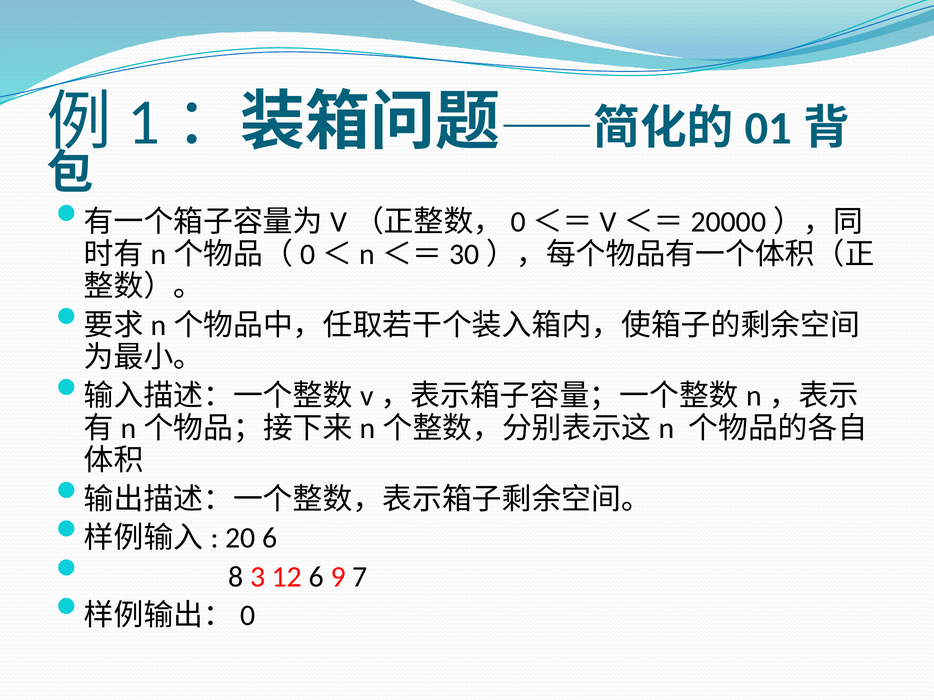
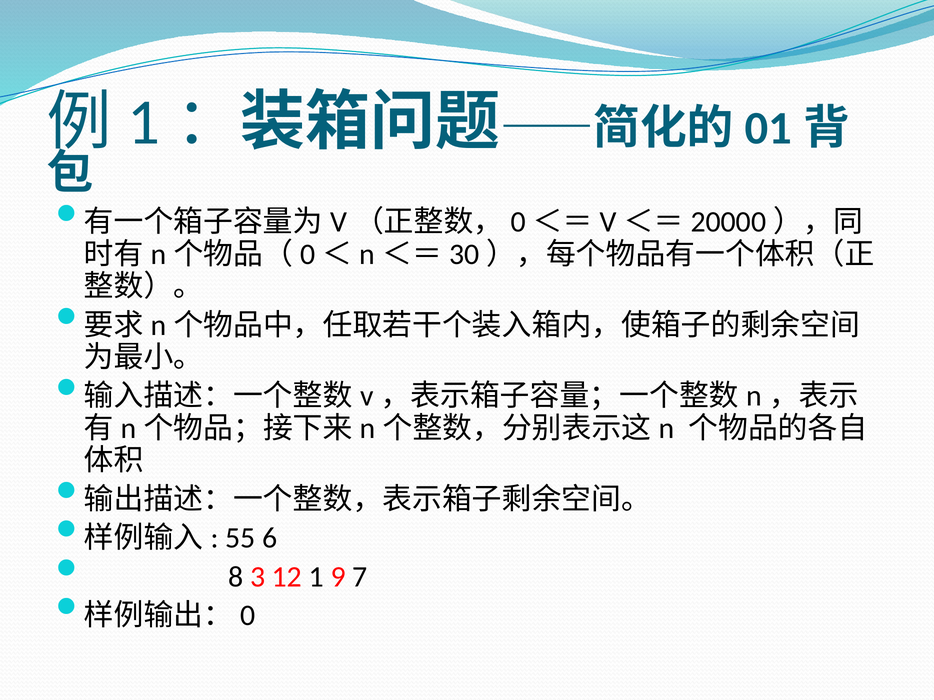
20: 20 -> 55 (240, 538)
12 6: 6 -> 1 (316, 577)
